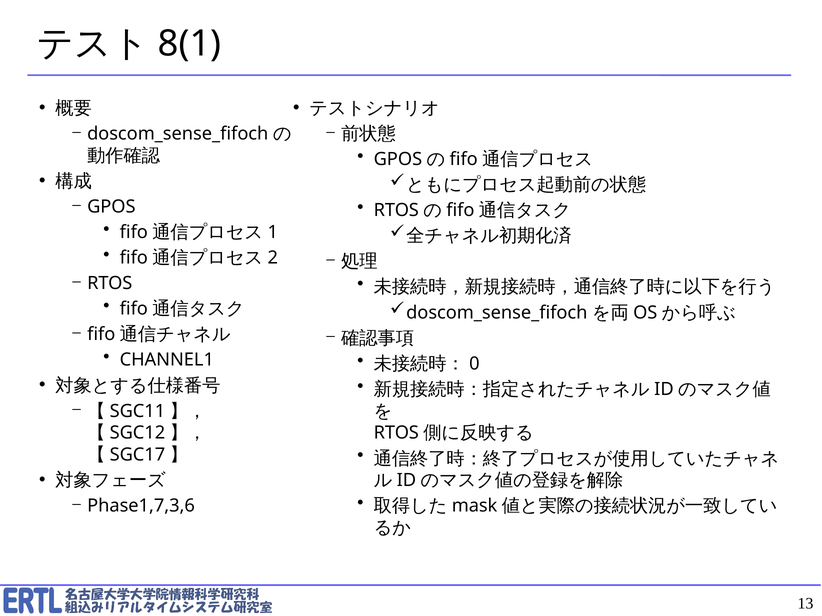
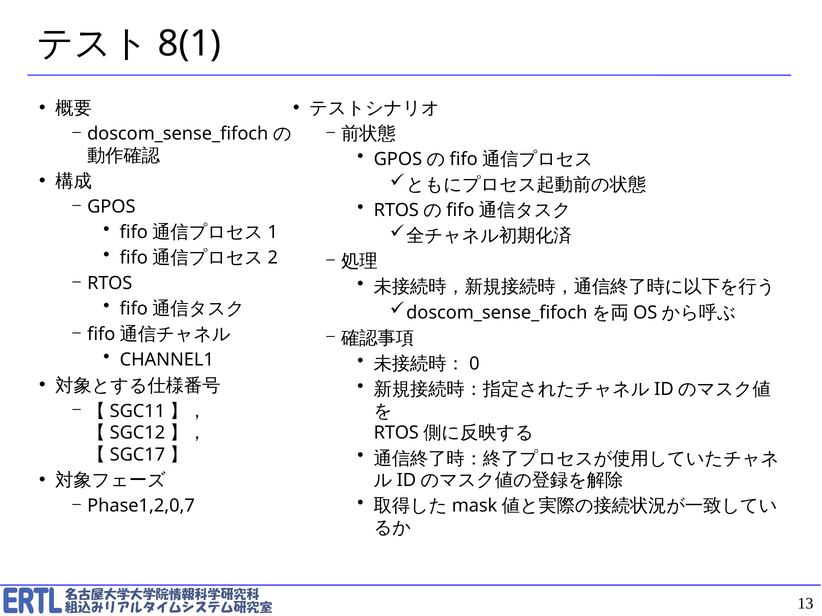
Phase1,7,3,6: Phase1,7,3,6 -> Phase1,2,0,7 (141, 506)
